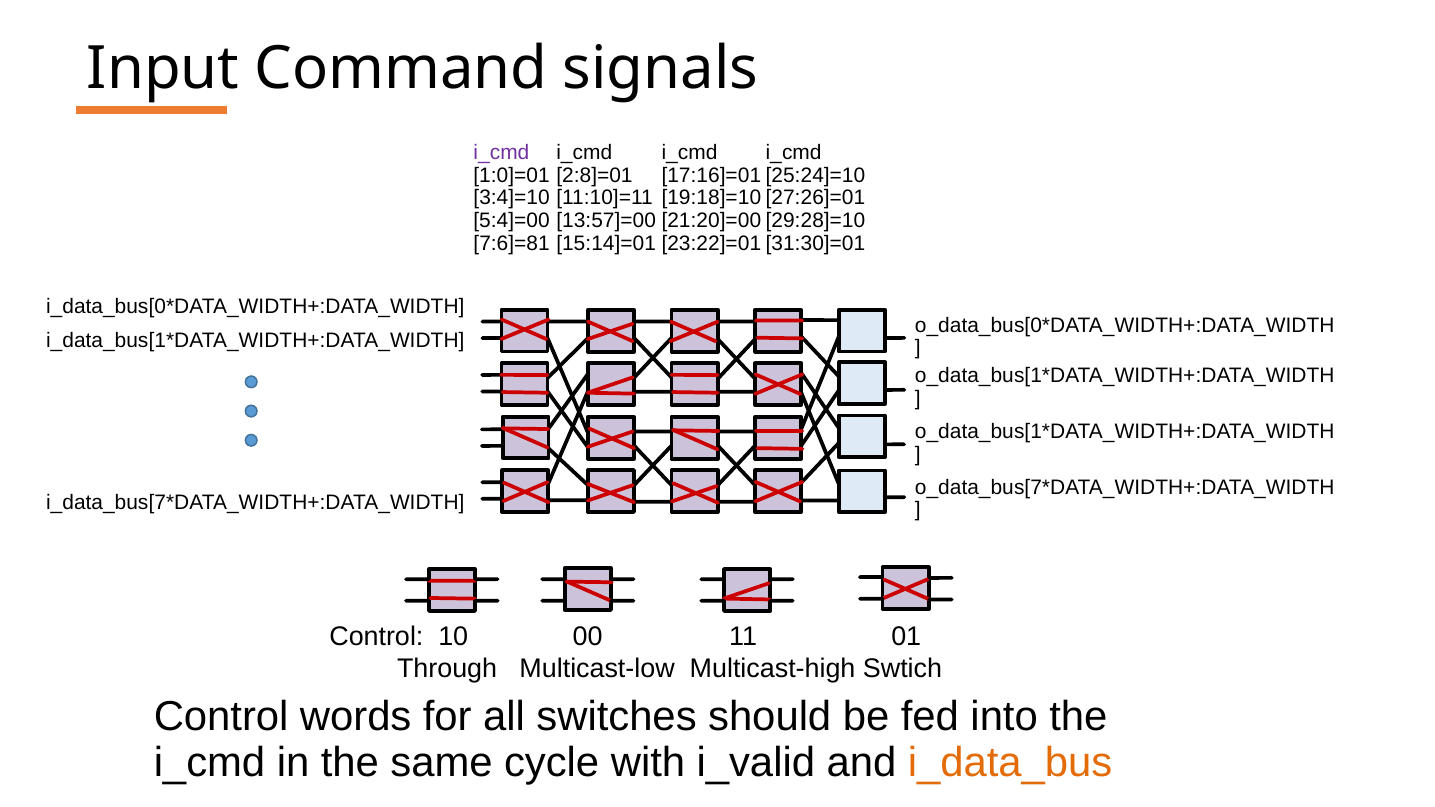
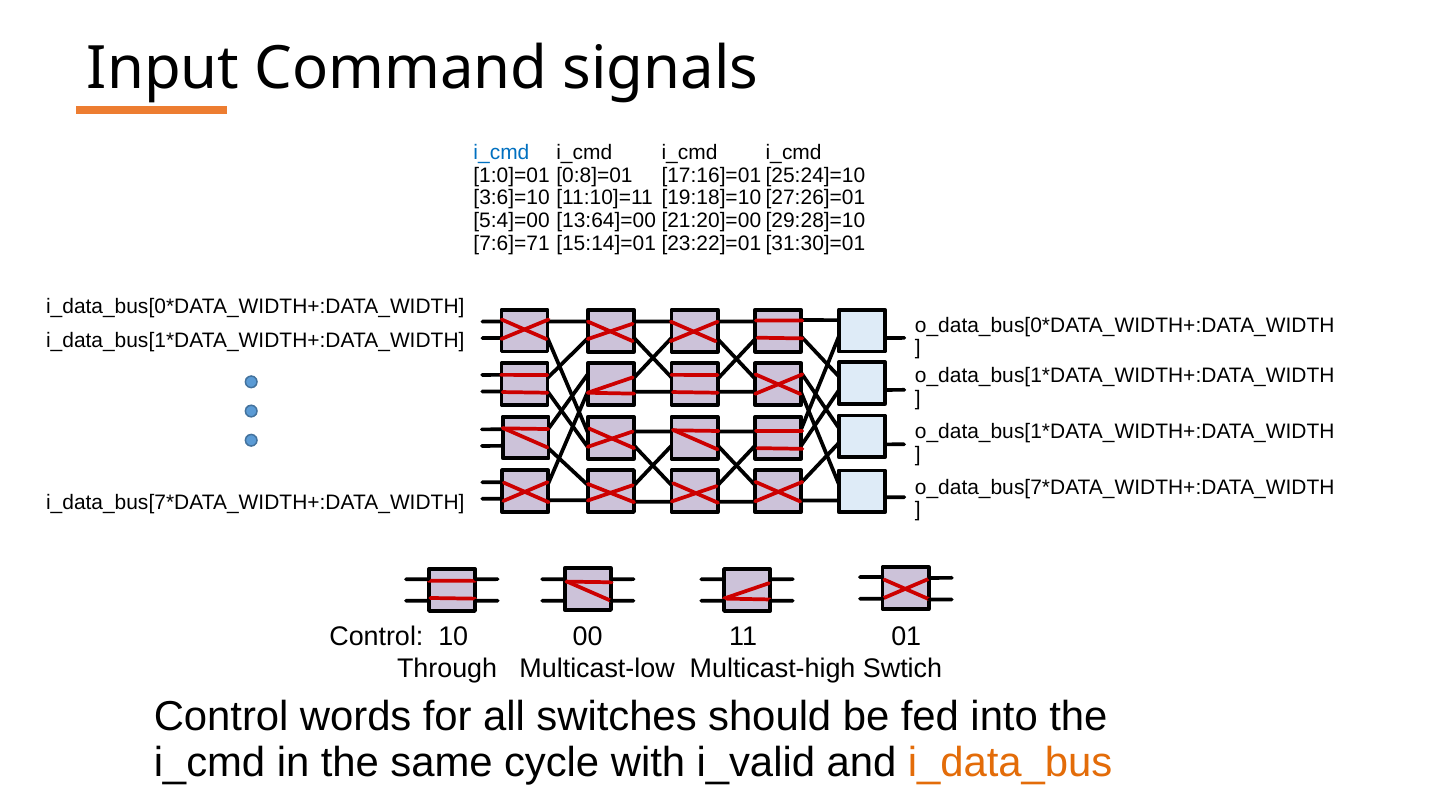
i_cmd colour: purple -> blue (501, 153)
2:8]=01: 2:8]=01 -> 0:8]=01 (594, 176)
3:4]=10: 3:4]=10 -> 3:6]=10 (512, 198)
13:57]=00: 13:57]=00 -> 13:64]=00 (606, 221)
7:6]=81: 7:6]=81 -> 7:6]=71 (512, 243)
